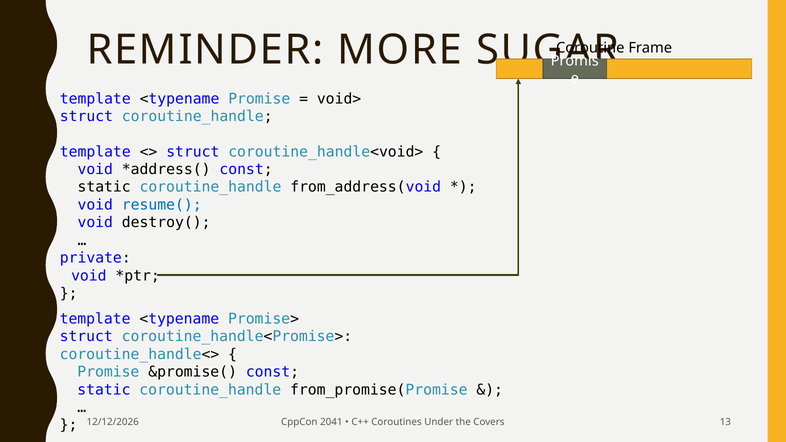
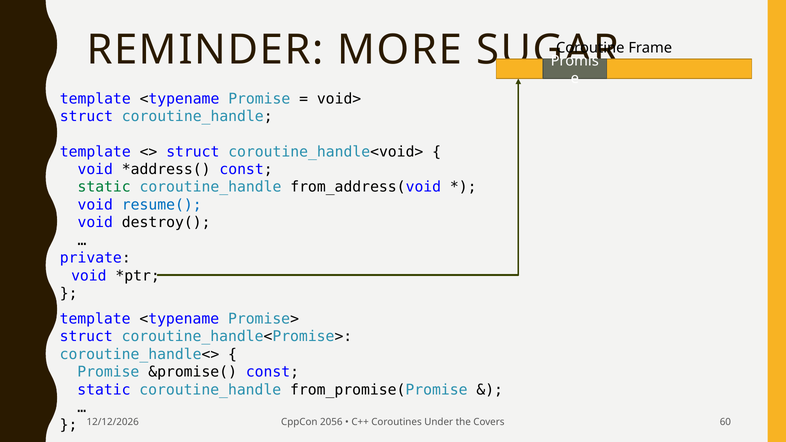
static colour: black -> green (104, 187)
2041: 2041 -> 2056 (331, 422)
13: 13 -> 60 (725, 422)
